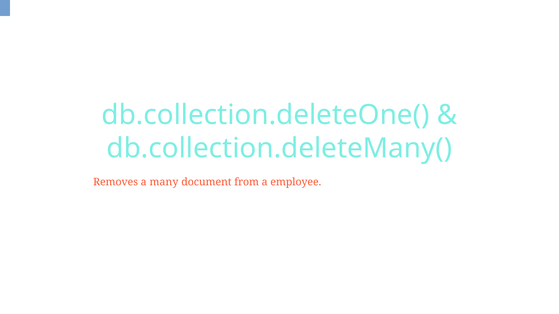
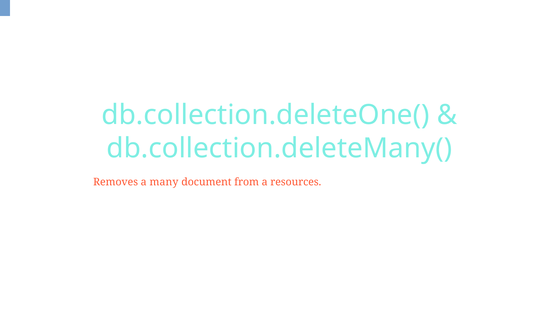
employee: employee -> resources (296, 182)
